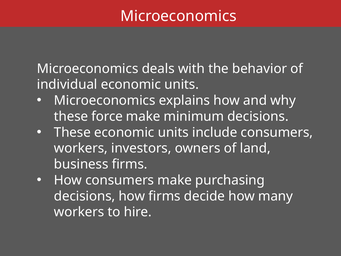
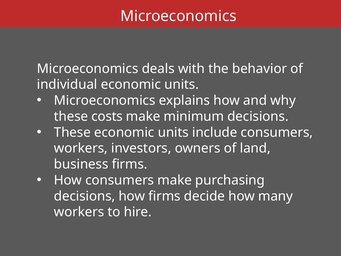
force: force -> costs (107, 116)
